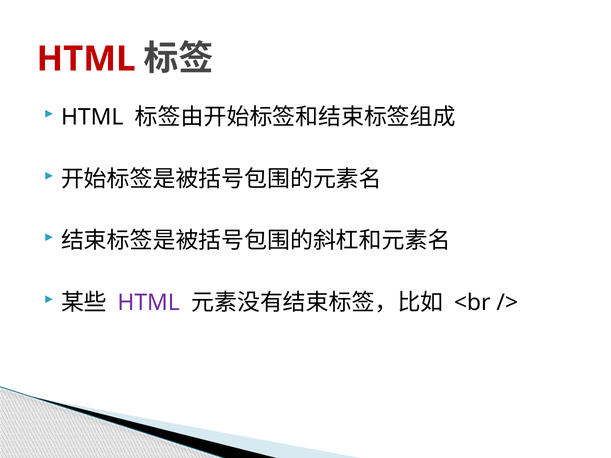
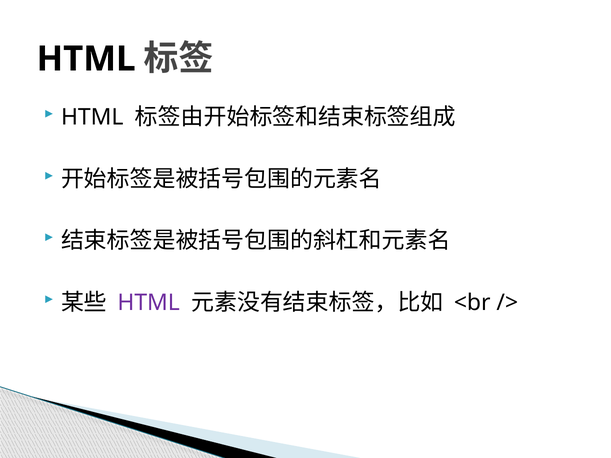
HTML colour: red -> black (86, 59)
